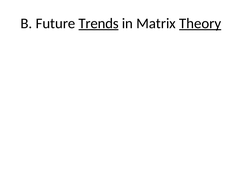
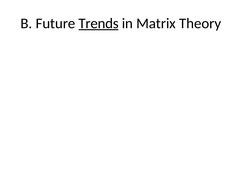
Theory underline: present -> none (200, 23)
